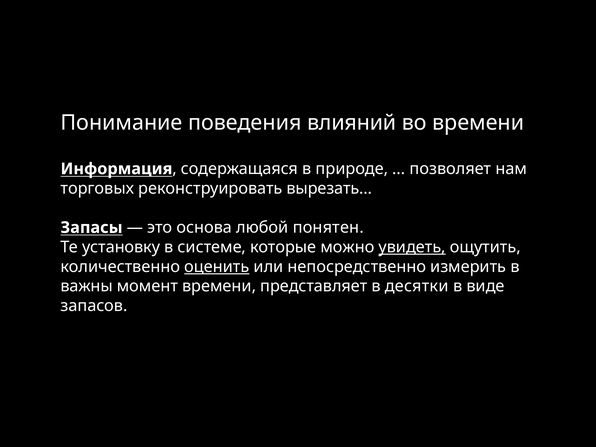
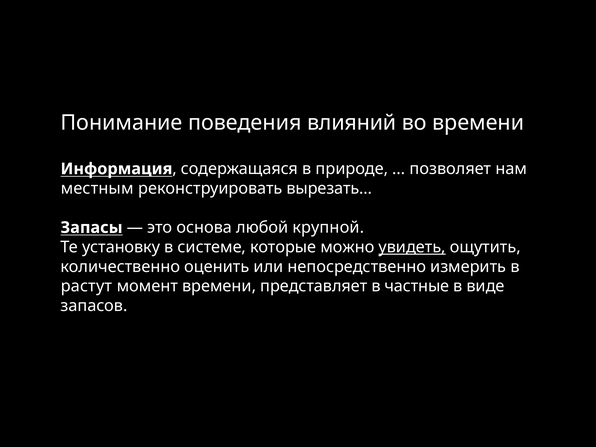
торговых: торговых -> местным (97, 188)
понятен: понятен -> крупной (328, 228)
оценить underline: present -> none (217, 267)
важны: важны -> растут (86, 286)
десятки: десятки -> частные (417, 286)
